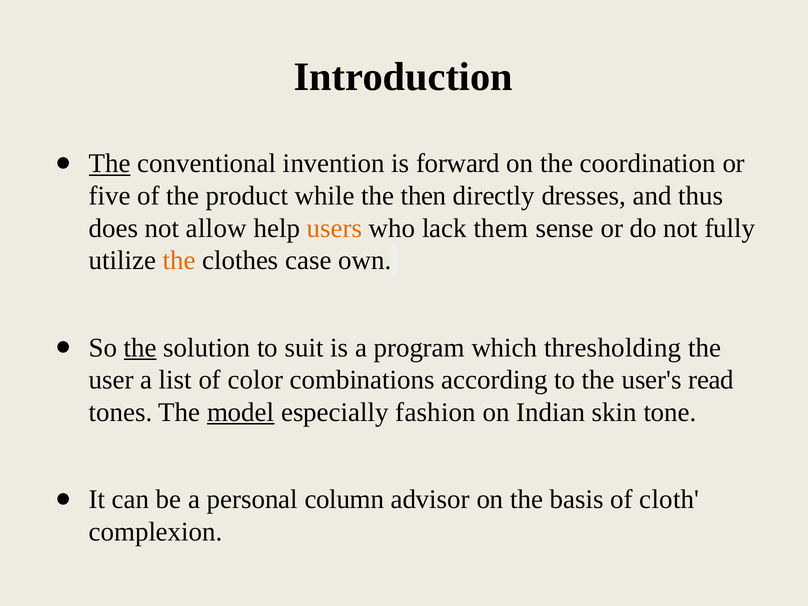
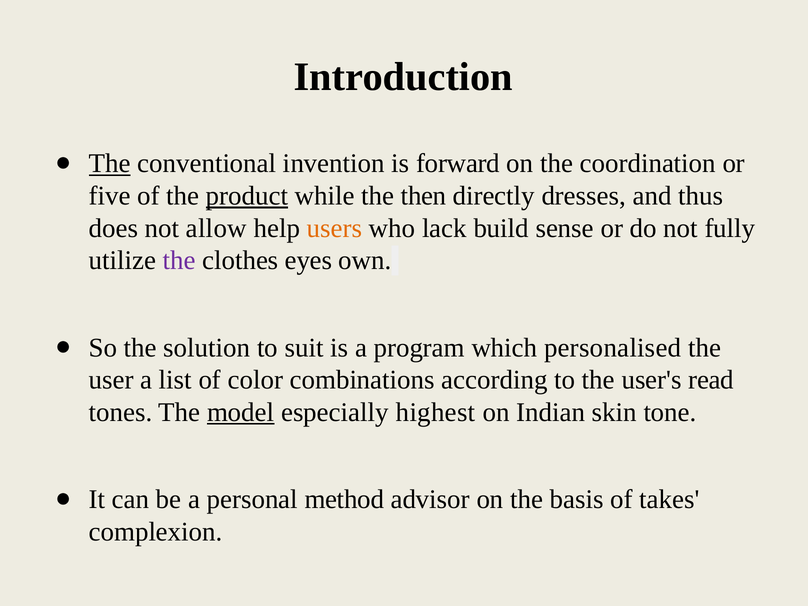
product underline: none -> present (247, 196)
them: them -> build (501, 228)
the colour: orange -> purple (179, 261)
case: case -> eyes (309, 261)
the underline: present -> none (140, 348)
thresholding: thresholding -> personalised (613, 348)
fashion: fashion -> highest (436, 412)
column: column -> method (344, 499)
cloth: cloth -> takes (670, 499)
